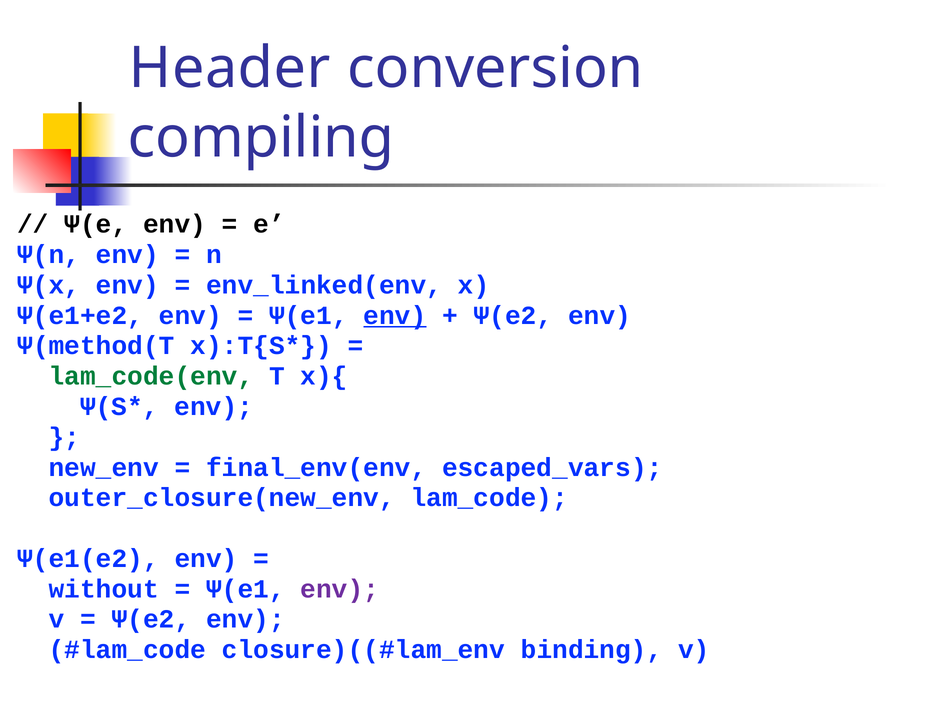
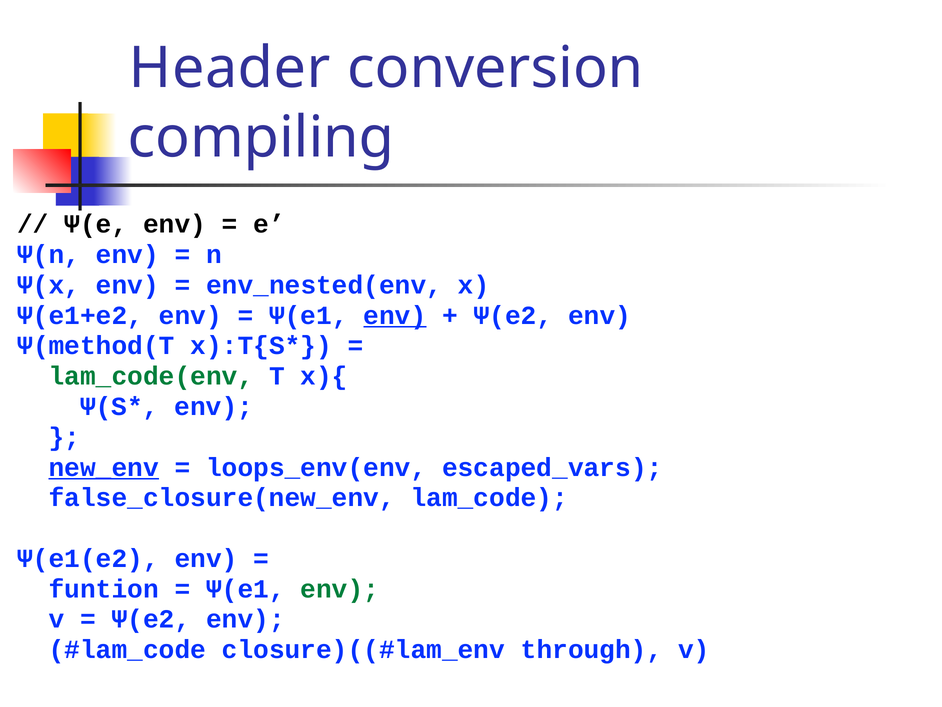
env_linked(env: env_linked(env -> env_nested(env (324, 285)
new_env underline: none -> present (104, 467)
final_env(env: final_env(env -> loops_env(env (316, 467)
outer_closure(new_env: outer_closure(new_env -> false_closure(new_env (222, 497)
without: without -> funtion (104, 588)
env colour: purple -> green (340, 588)
binding: binding -> through (592, 649)
